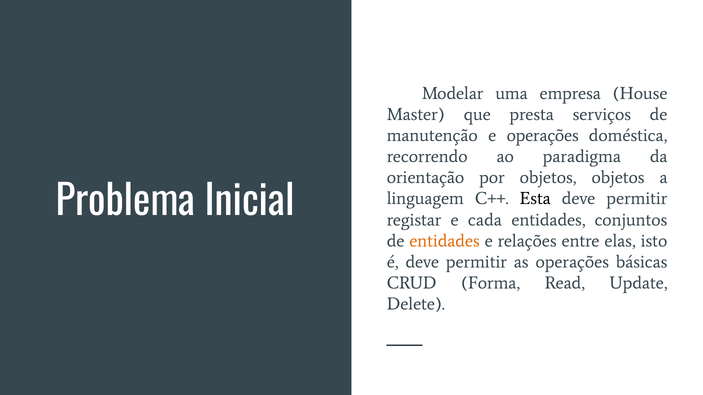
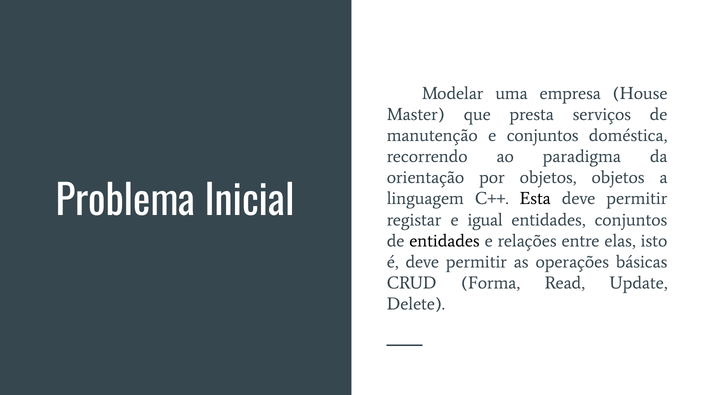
e operações: operações -> conjuntos (543, 136)
cada: cada -> igual (485, 220)
entidades colour: orange -> black (444, 241)
